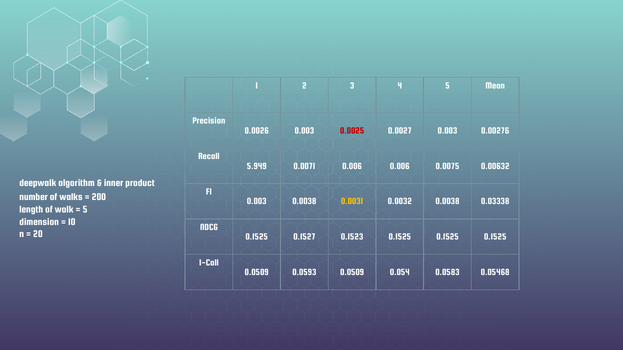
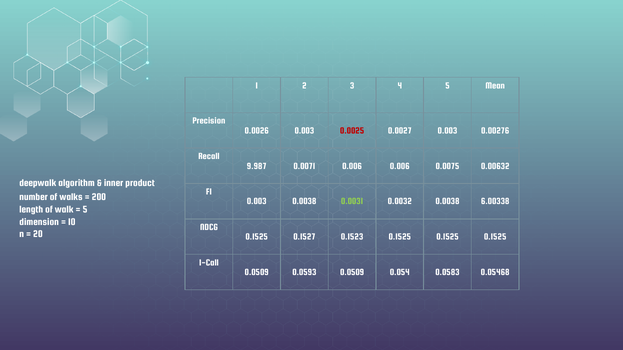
5.949: 5.949 -> 9.987 (257, 166)
0.0031 colour: yellow -> light green (352, 202)
0.03338: 0.03338 -> 6.00338 (495, 202)
